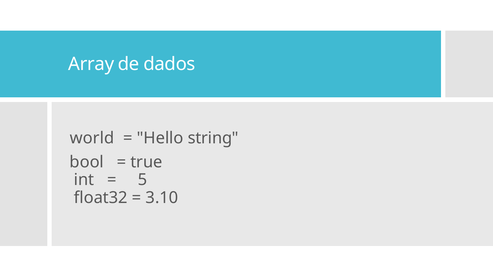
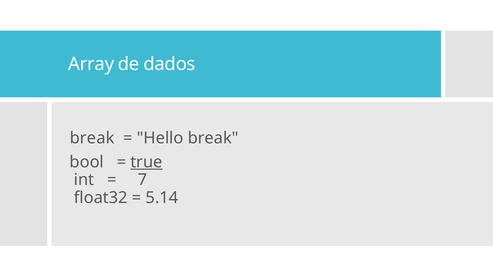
world: world -> break (92, 138)
Hello string: string -> break (213, 138)
true underline: none -> present (146, 162)
5: 5 -> 7 (143, 180)
3.10: 3.10 -> 5.14 (162, 198)
